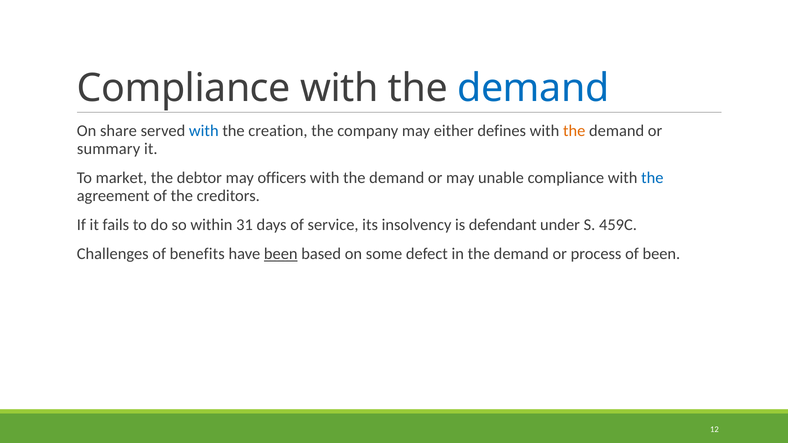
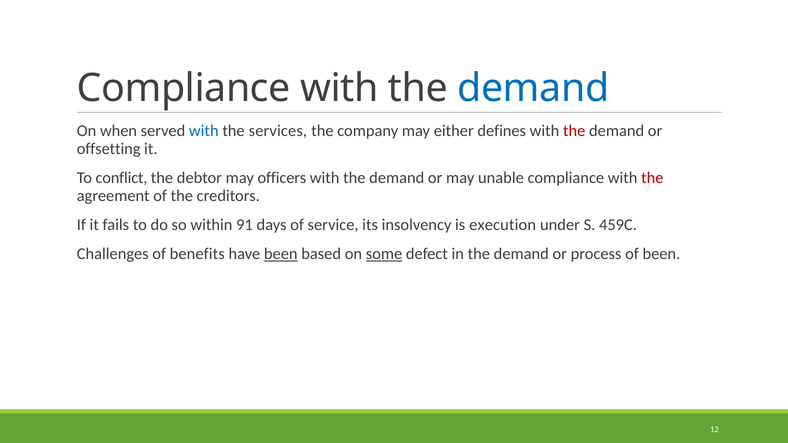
share: share -> when (119, 131)
creation: creation -> services (278, 131)
the colour: orange -> red (574, 131)
summary: summary -> offsetting (109, 149)
market: market -> conflict (121, 178)
the colour: blue -> red (652, 178)
31: 31 -> 91 (245, 225)
defendant: defendant -> execution (503, 225)
some underline: none -> present (384, 254)
